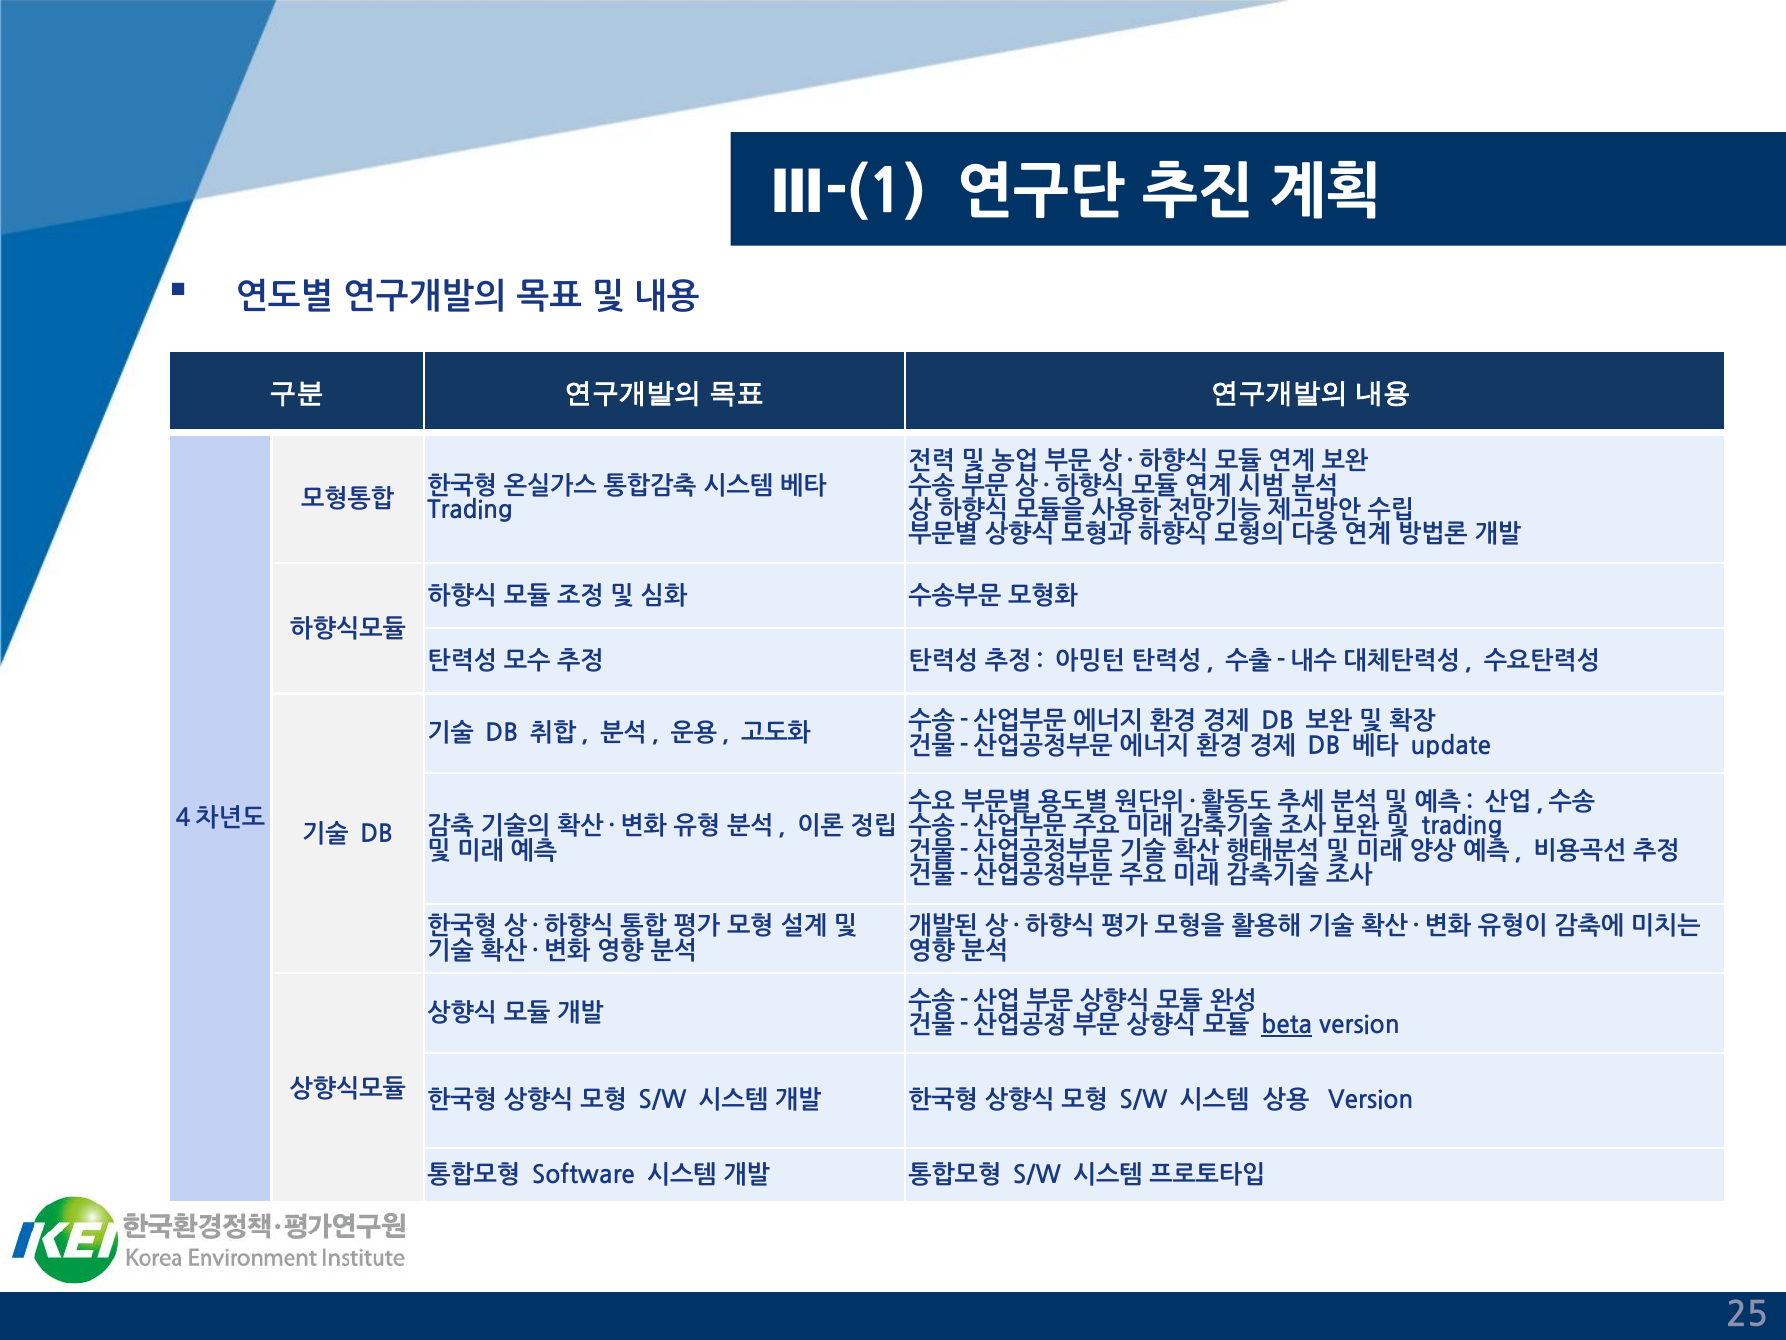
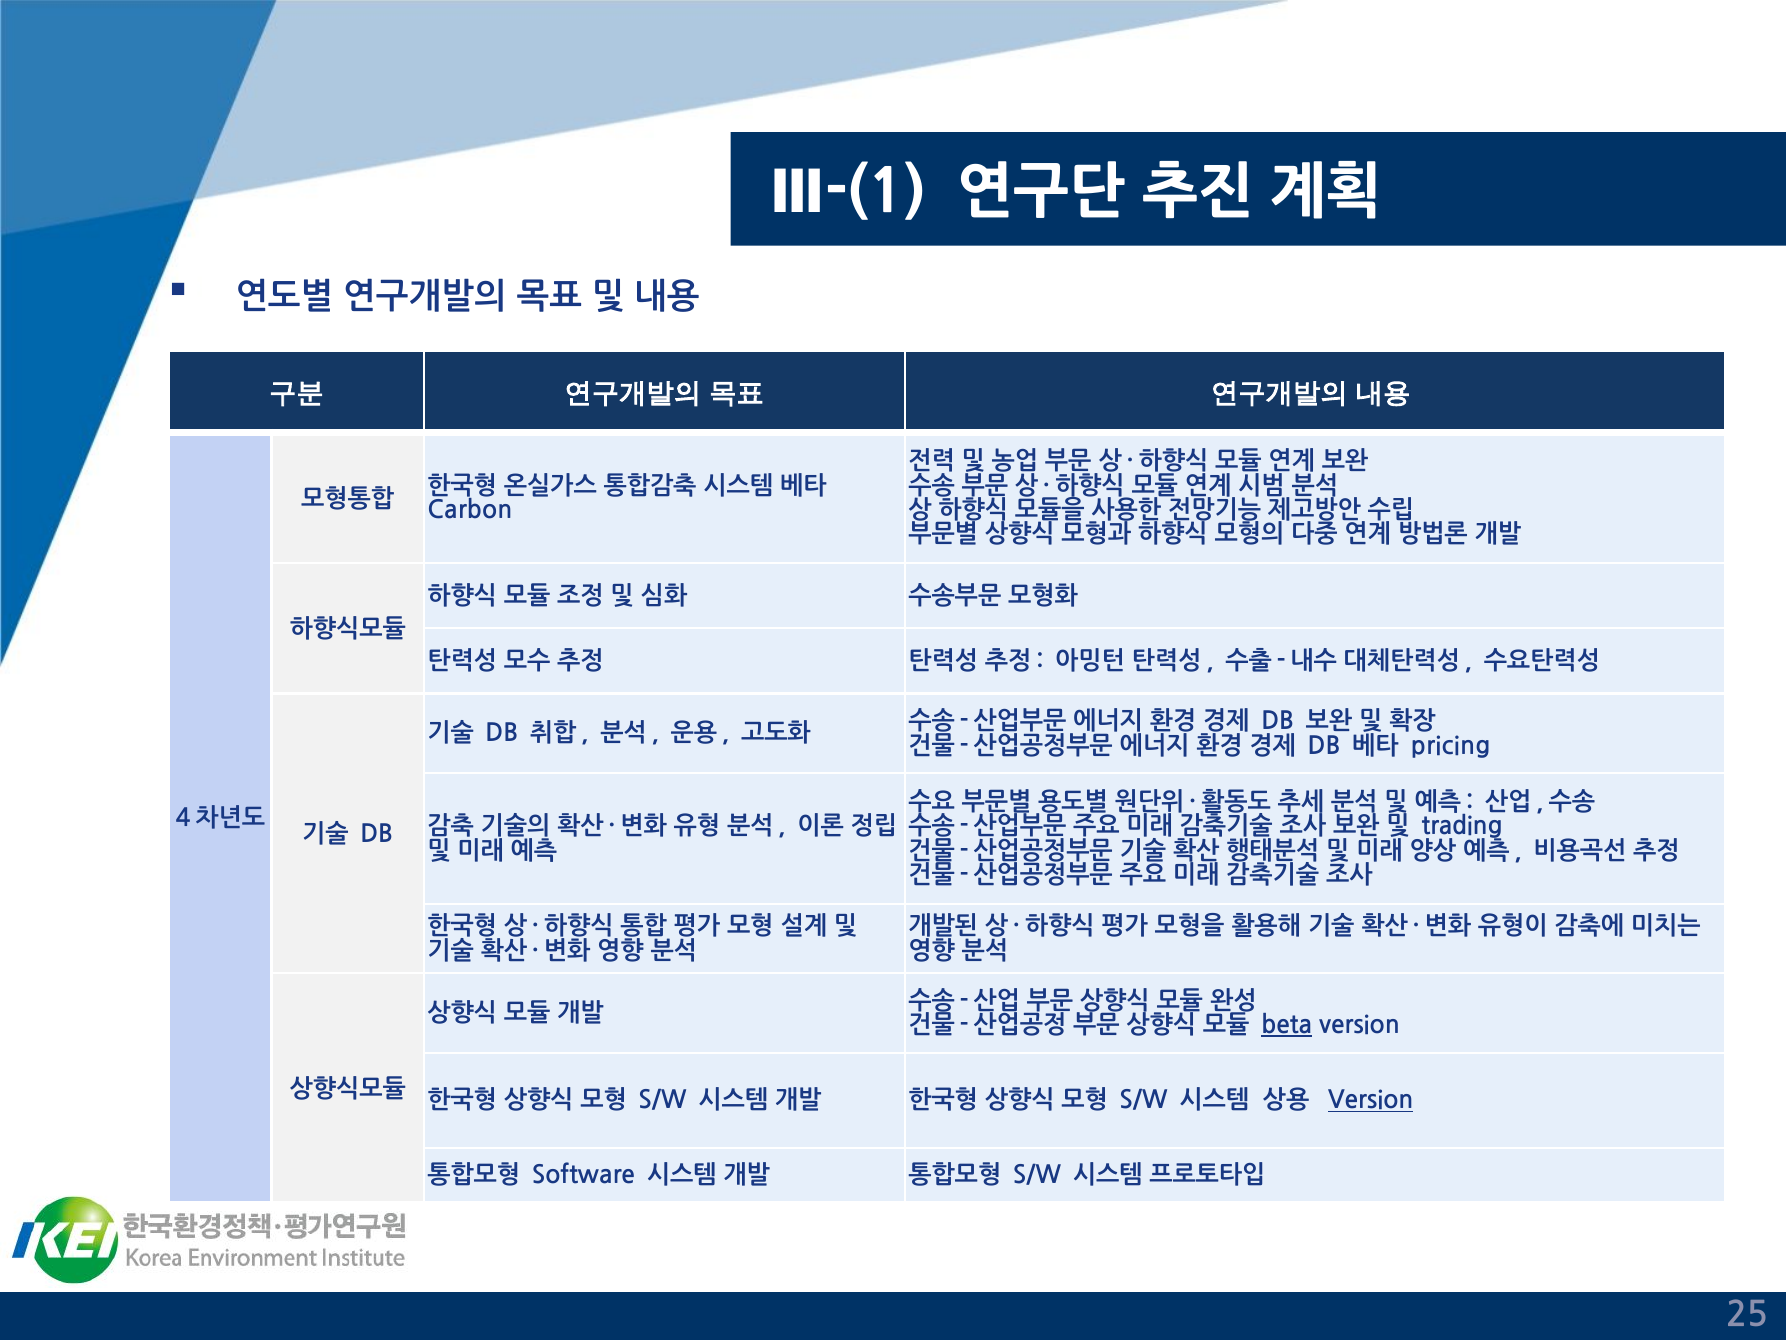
Trading: Trading -> Carbon (470, 510)
update: update -> pricing (1451, 746)
Version underline: none -> present (1371, 1100)
